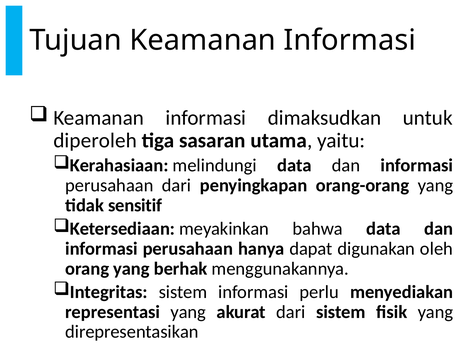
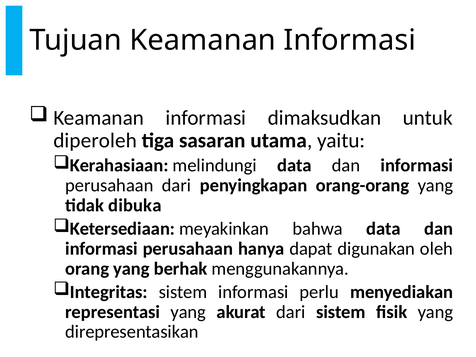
sensitif: sensitif -> dibuka (135, 205)
